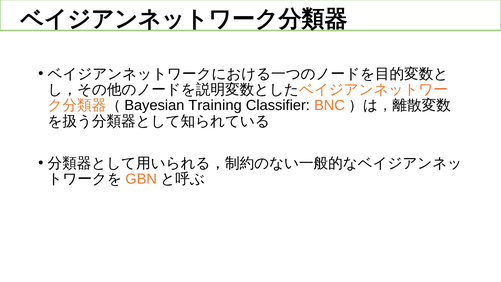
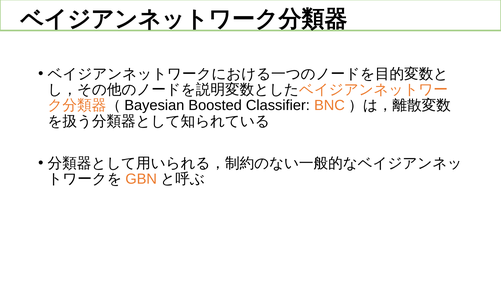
Training: Training -> Boosted (215, 105)
